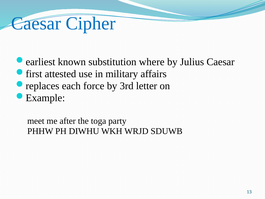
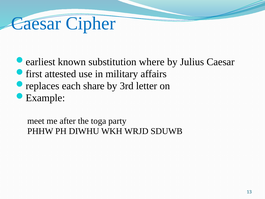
force: force -> share (94, 86)
